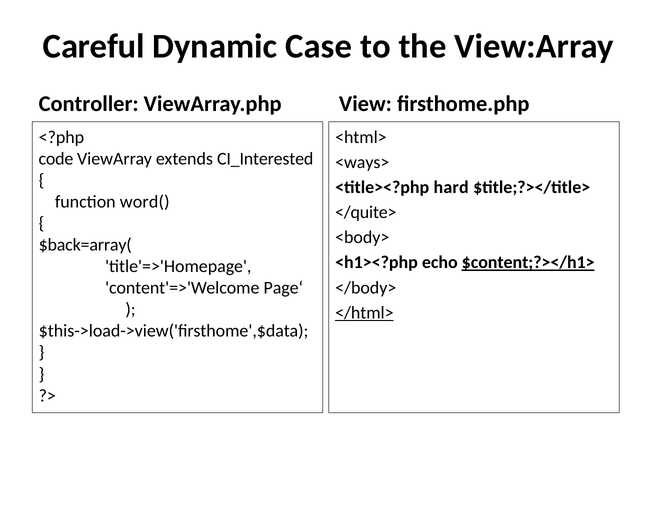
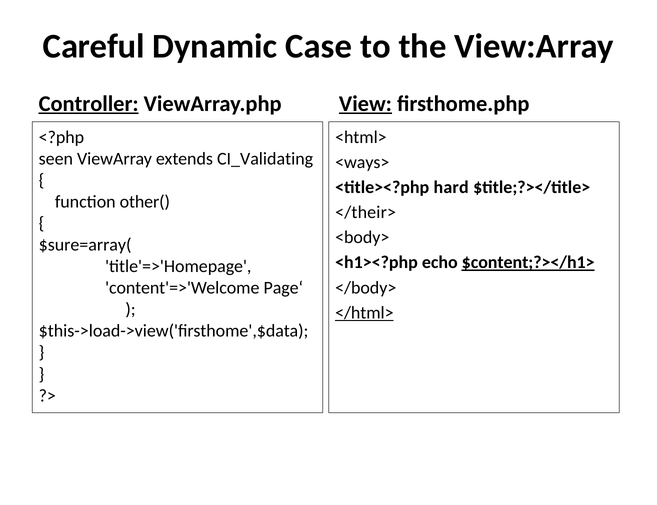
Controller underline: none -> present (89, 104)
View underline: none -> present (365, 104)
code: code -> seen (56, 159)
CI_Interested: CI_Interested -> CI_Validating (265, 159)
word(: word( -> other( (145, 202)
</quite>: </quite> -> </their> (366, 213)
$back=array(: $back=array( -> $sure=array( (85, 245)
